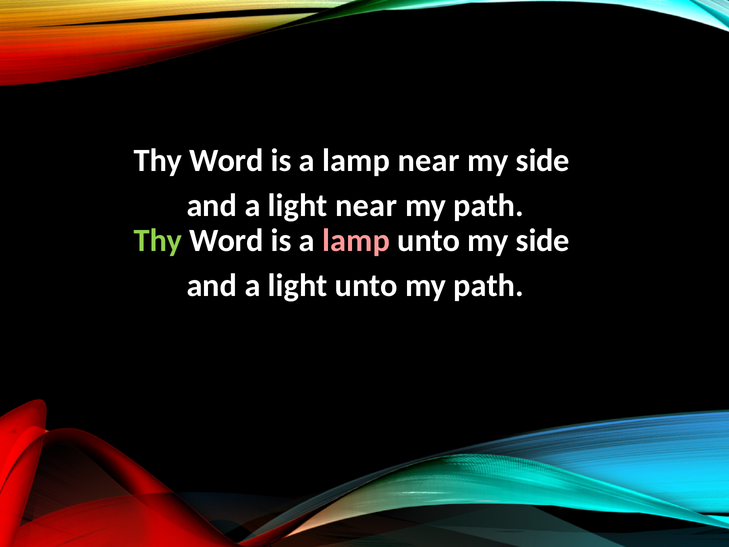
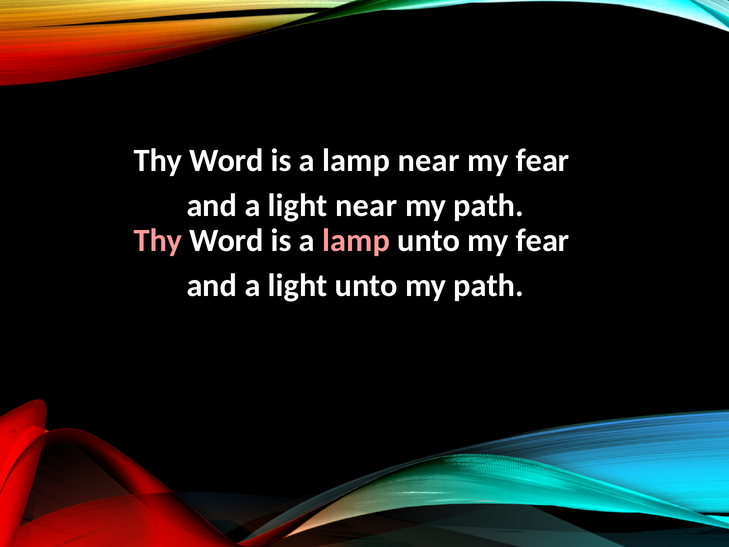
side: side -> fear (543, 160)
Thy colour: light green -> pink (158, 240)
unto my side: side -> fear (543, 240)
